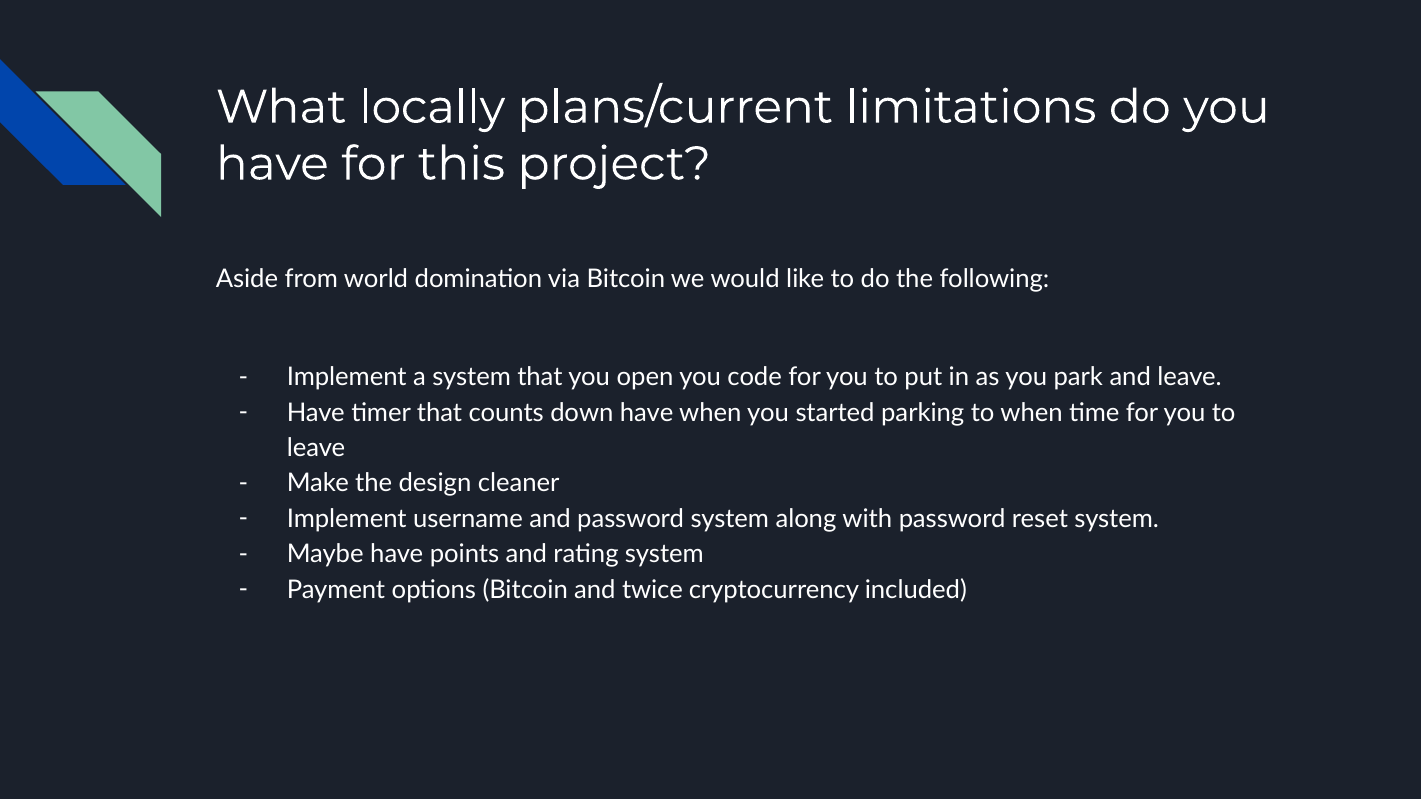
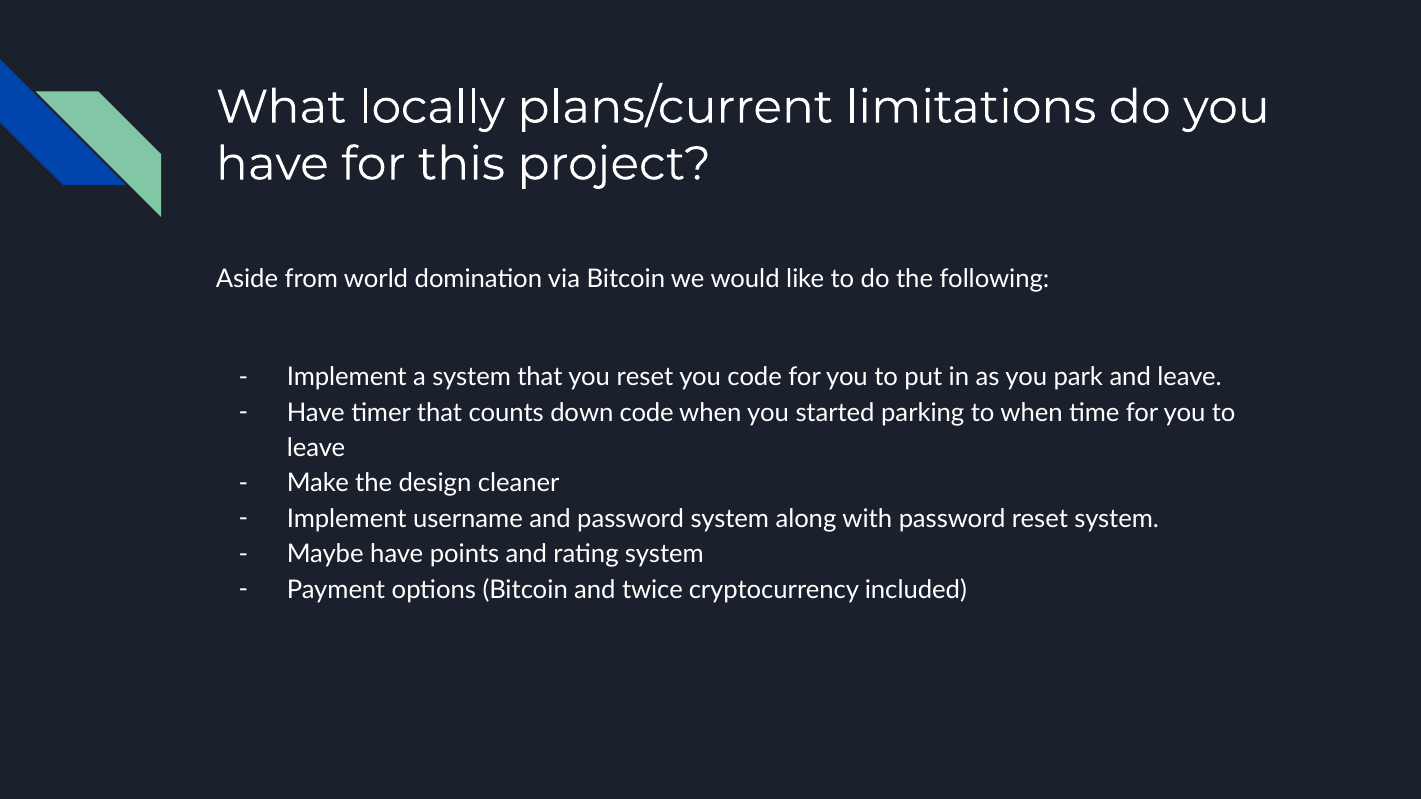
you open: open -> reset (645, 377)
down have: have -> code (647, 413)
